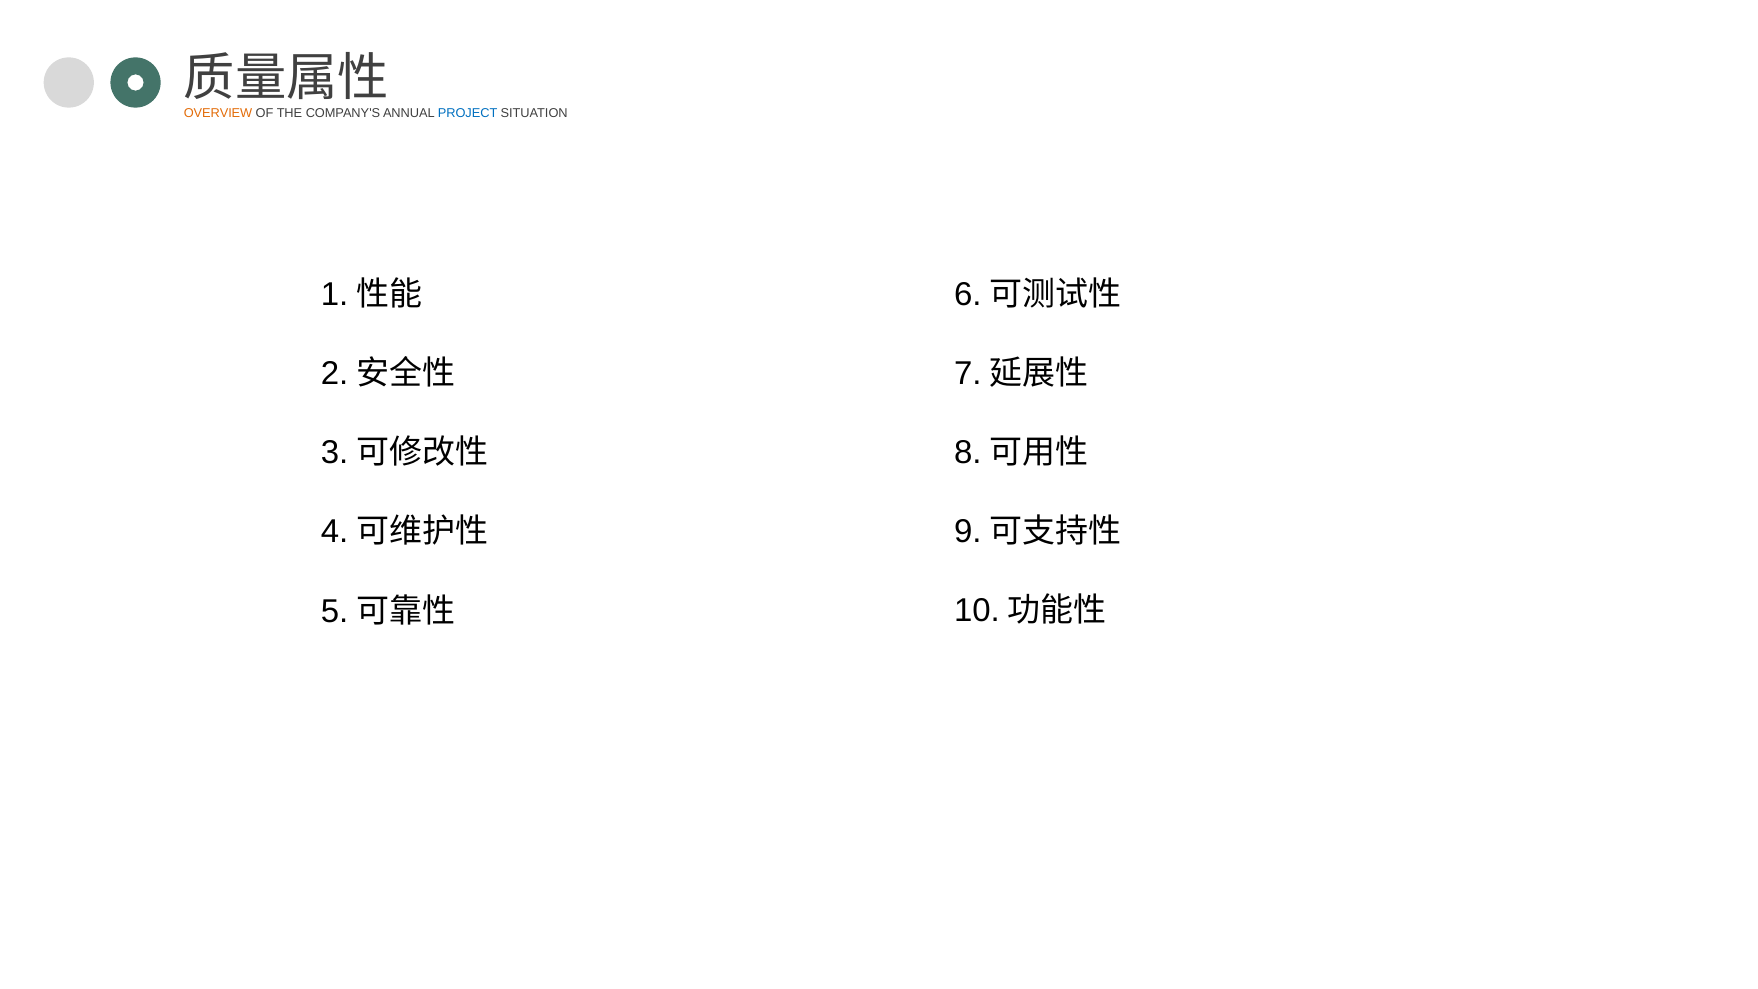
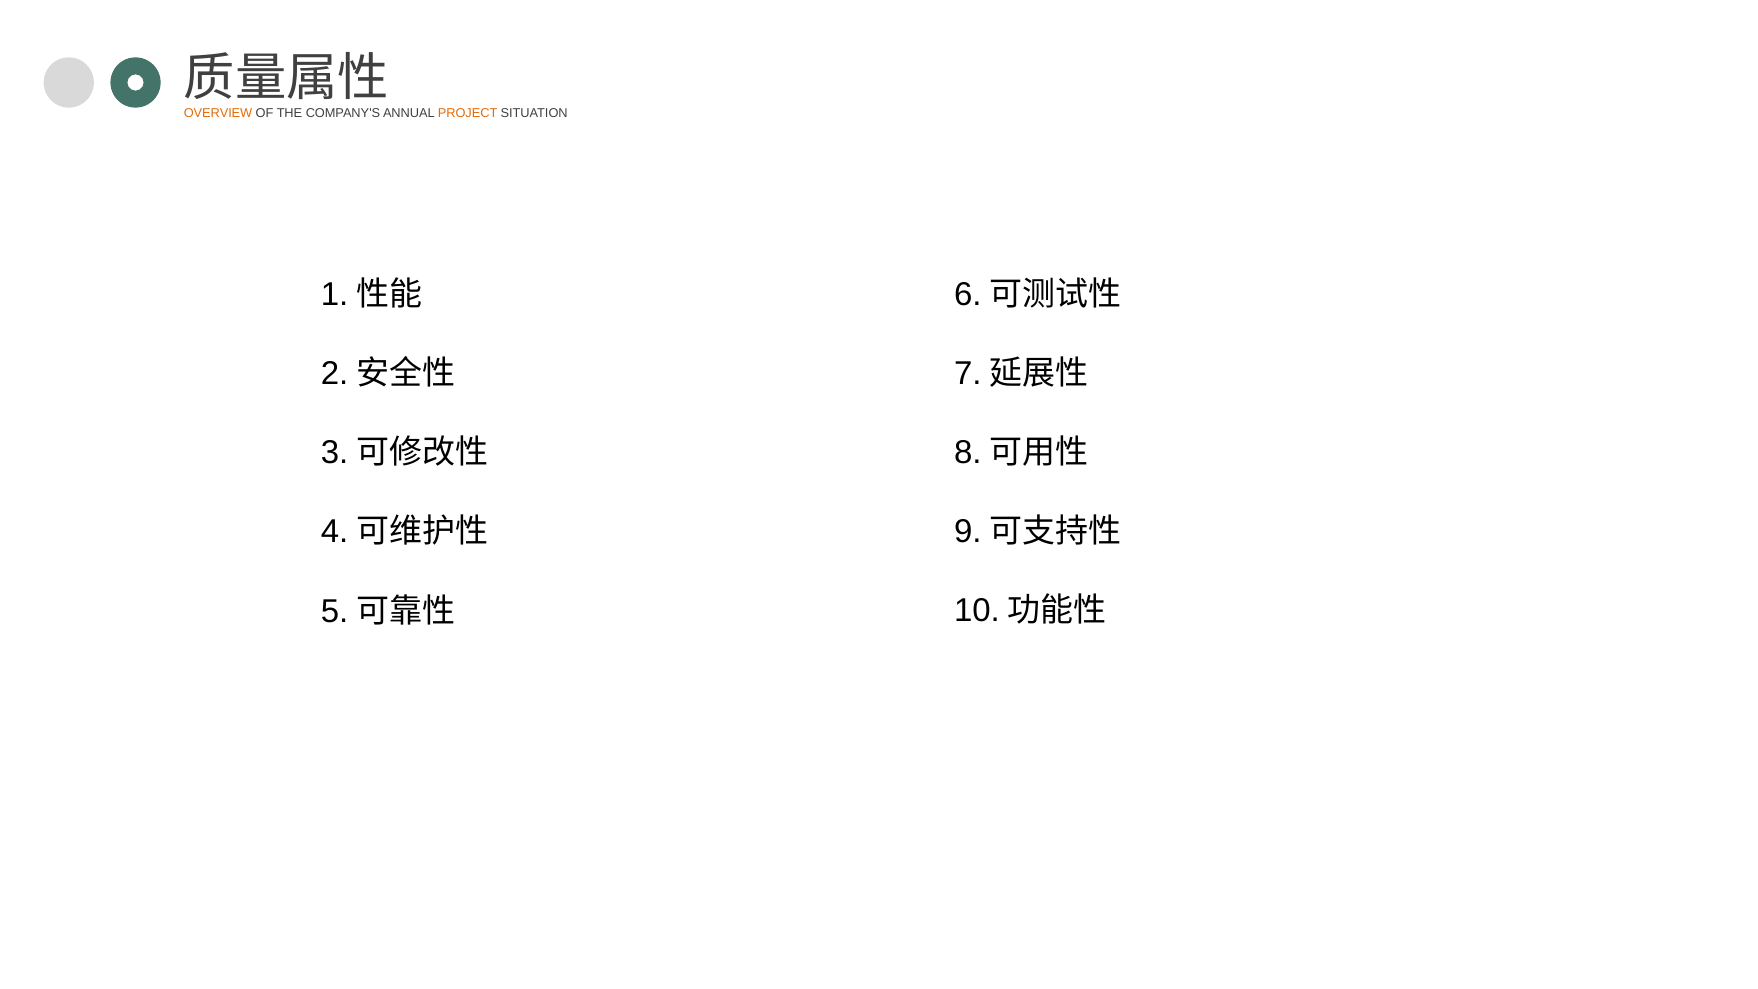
PROJECT colour: blue -> orange (468, 114)
